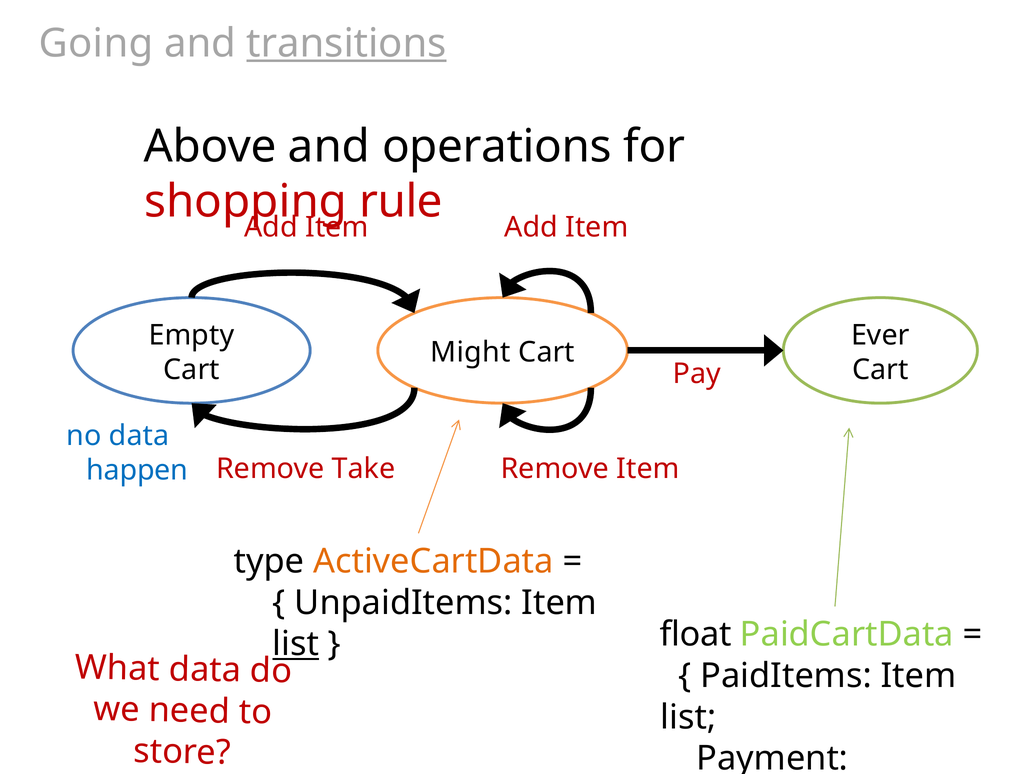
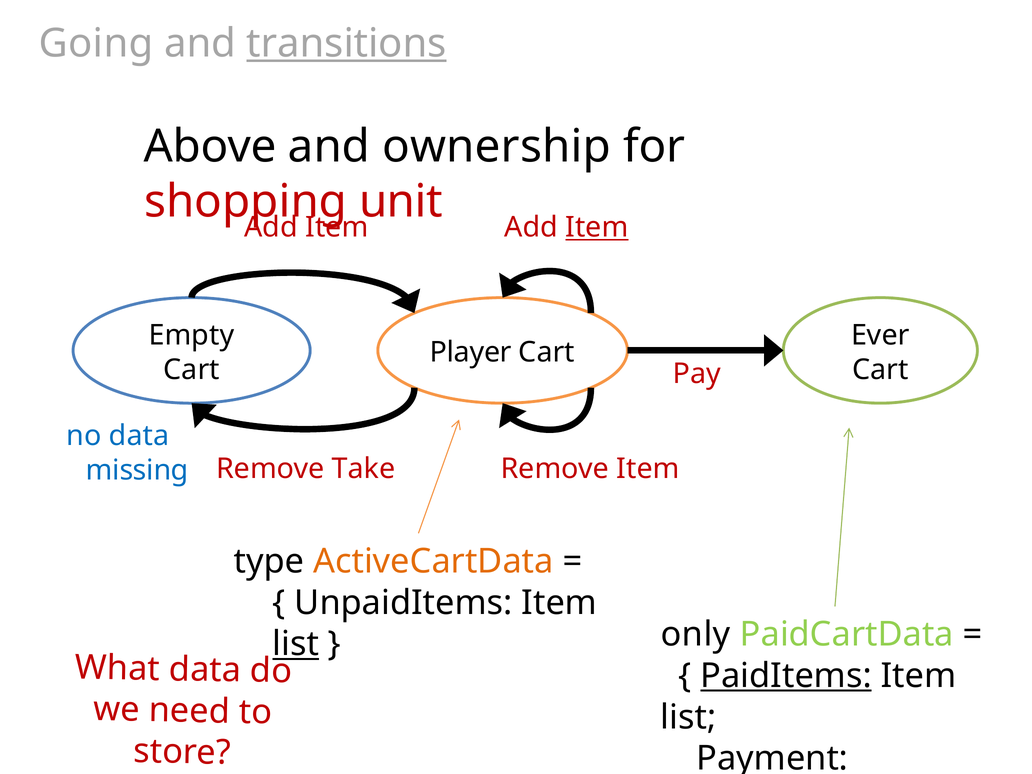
operations: operations -> ownership (497, 146)
rule: rule -> unit (401, 202)
Item underline: none -> present (597, 227)
Might: Might -> Player (471, 352)
happen: happen -> missing (137, 470)
float: float -> only (696, 635)
PaidItems underline: none -> present (786, 676)
